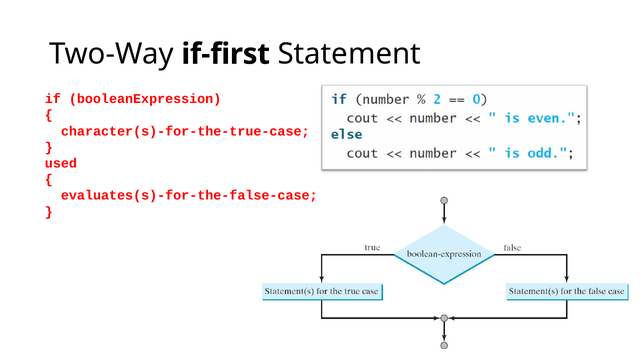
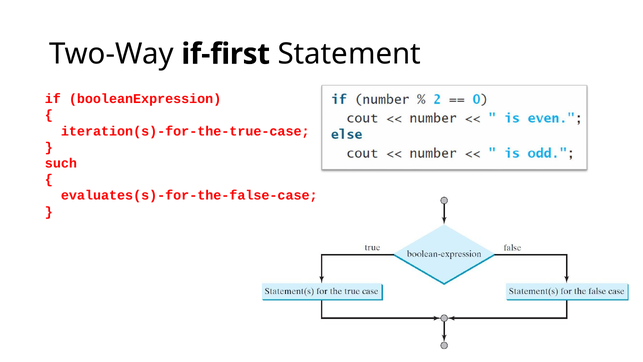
character(s)-for-the-true-case: character(s)-for-the-true-case -> iteration(s)-for-the-true-case (185, 131)
used: used -> such (61, 163)
